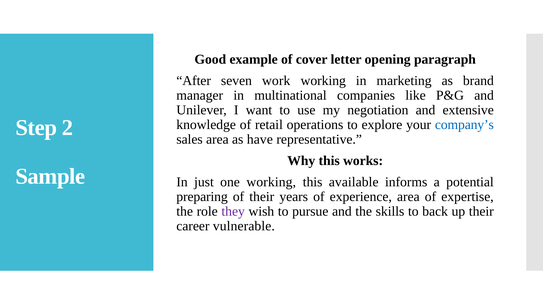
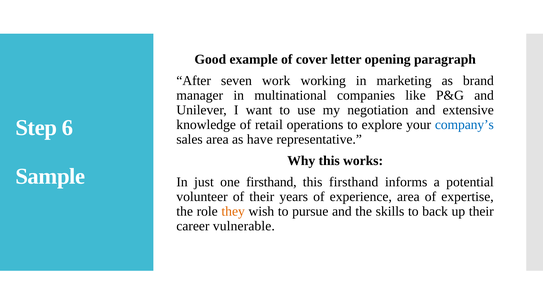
2: 2 -> 6 (68, 128)
one working: working -> firsthand (271, 182)
this available: available -> firsthand (354, 182)
preparing: preparing -> volunteer (202, 197)
they colour: purple -> orange (233, 212)
